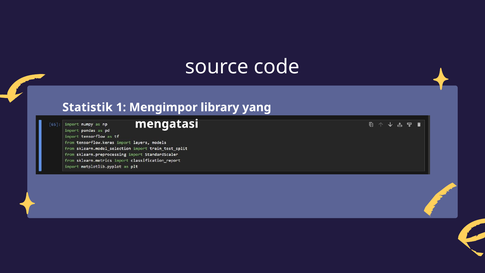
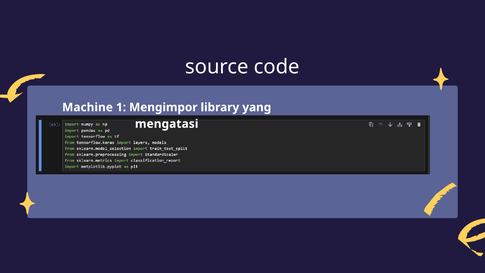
Statistik: Statistik -> Machine (88, 107)
